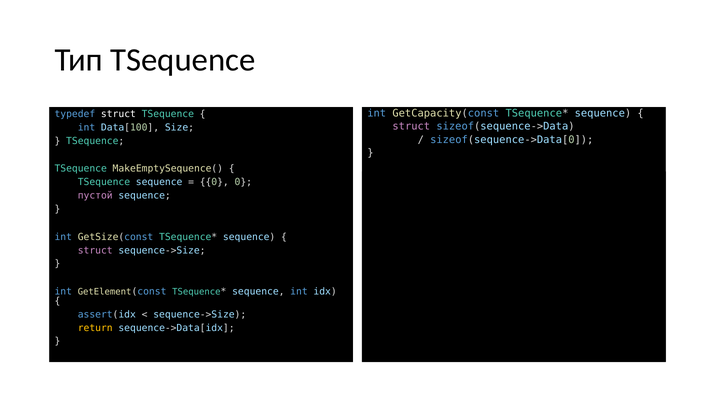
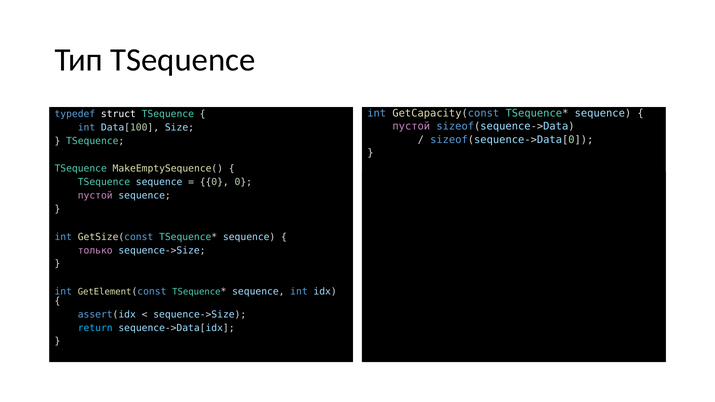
struct: struct -> пустой (411, 127)
struct: struct -> только (95, 250)
return colour: yellow -> light blue (95, 328)
